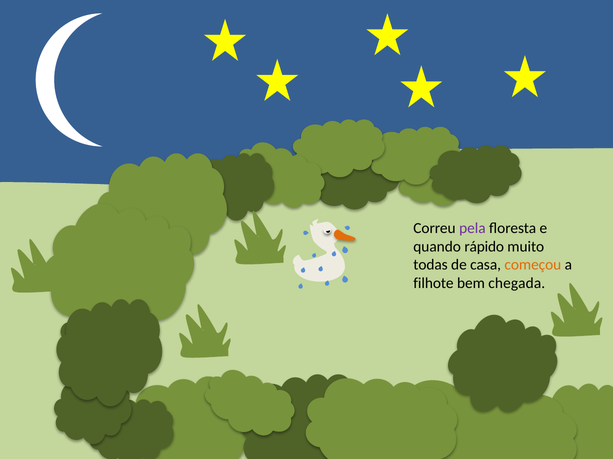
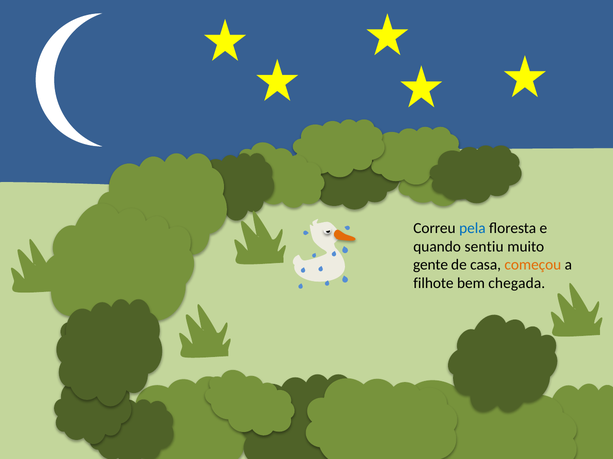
pela colour: purple -> blue (472, 229)
rápido: rápido -> sentiu (484, 247)
todas: todas -> gente (431, 265)
